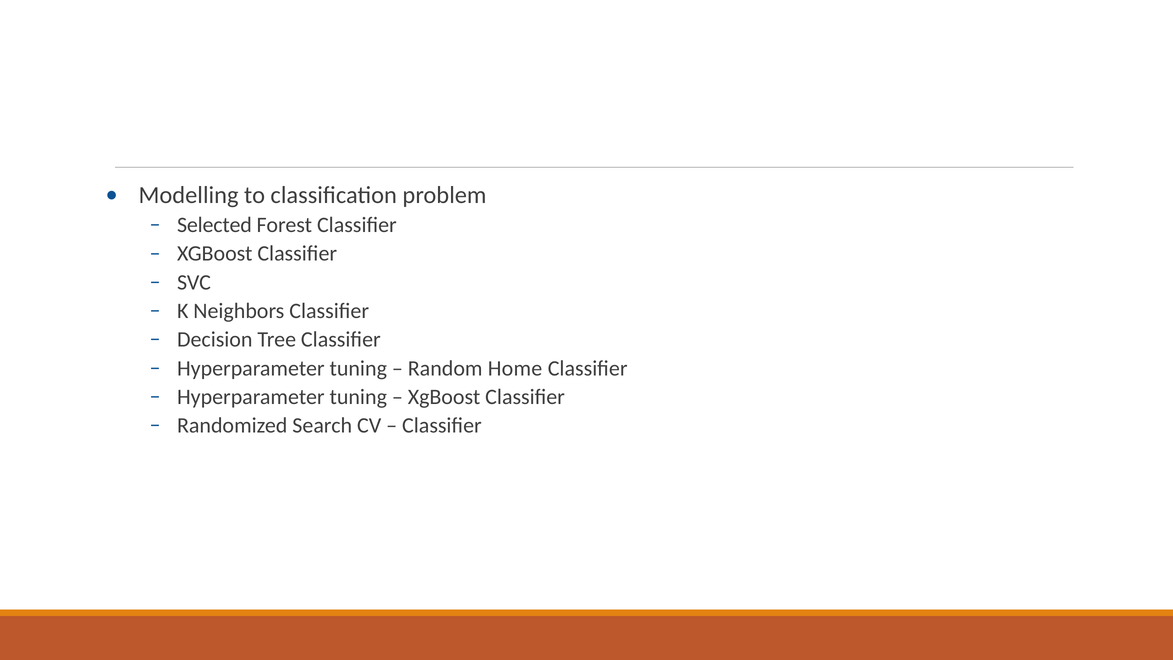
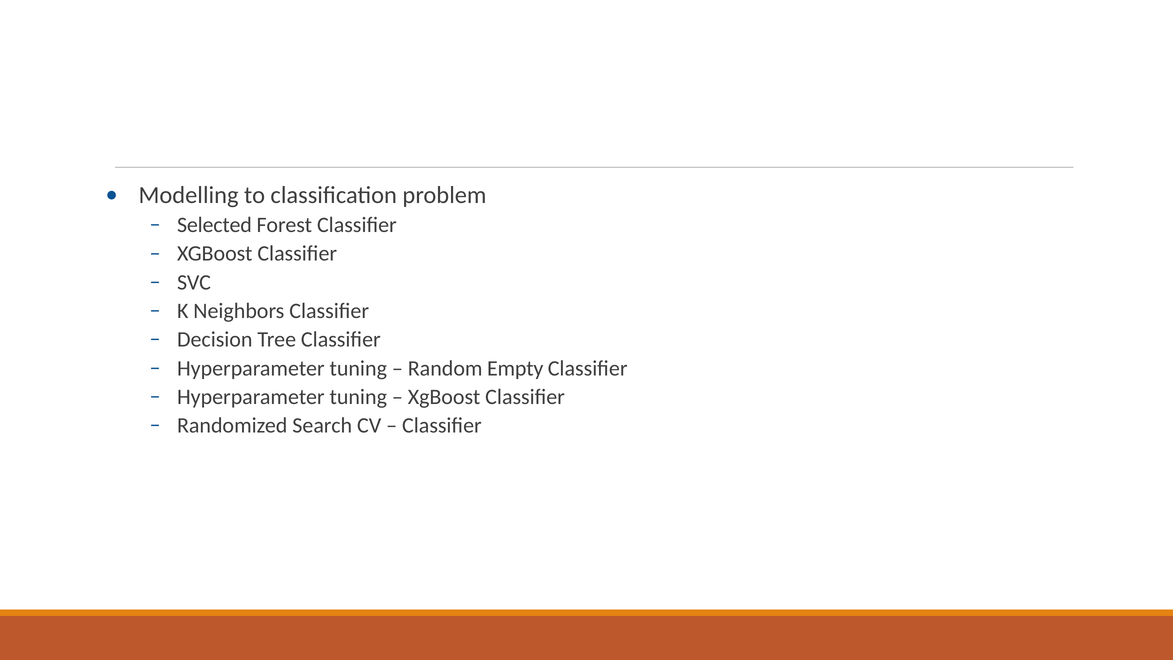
Home: Home -> Empty (515, 368)
